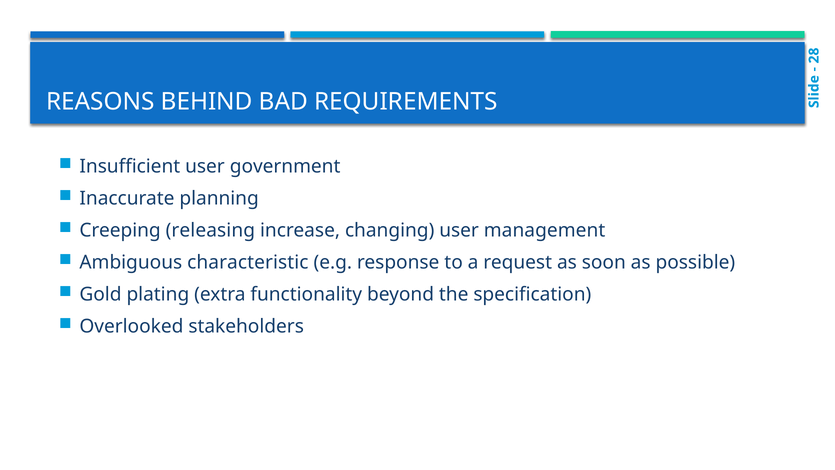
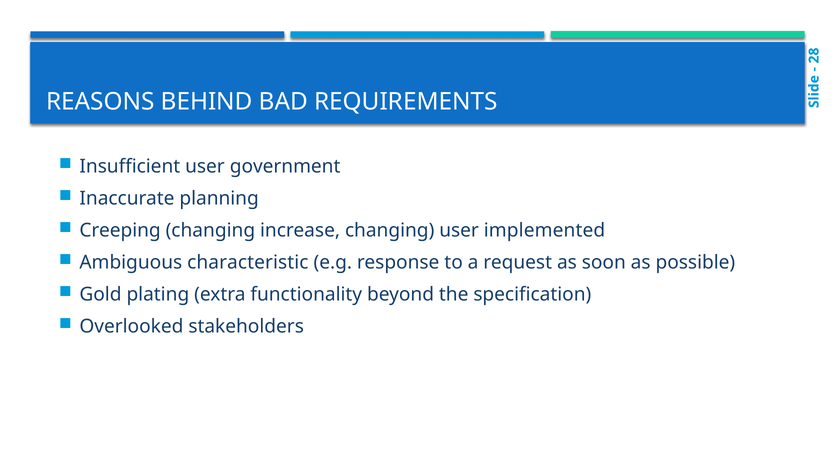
Creeping releasing: releasing -> changing (210, 231)
management: management -> implemented (545, 231)
